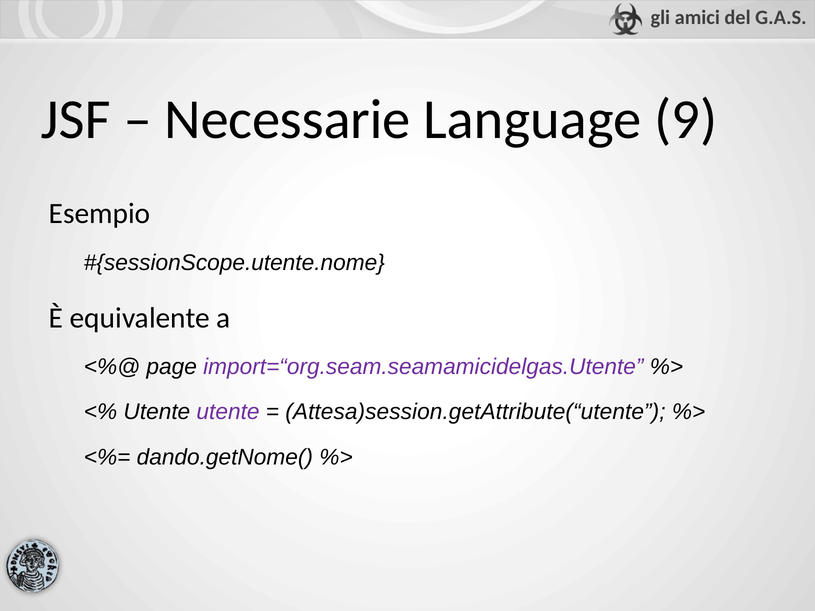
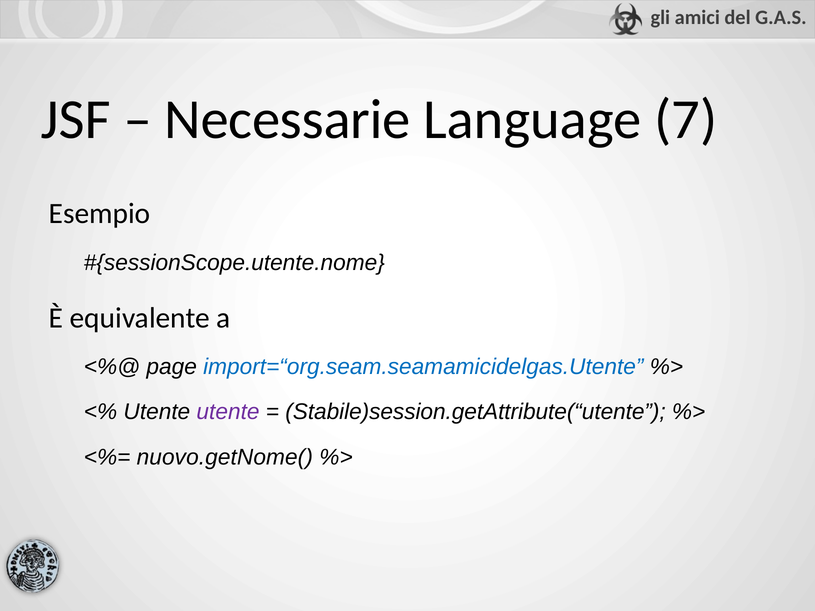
9: 9 -> 7 (686, 119)
import=“org.seam.seamamicidelgas.Utente colour: purple -> blue (423, 367)
Attesa)session.getAttribute(“utente: Attesa)session.getAttribute(“utente -> Stabile)session.getAttribute(“utente (476, 412)
dando.getNome(: dando.getNome( -> nuovo.getNome( (225, 457)
